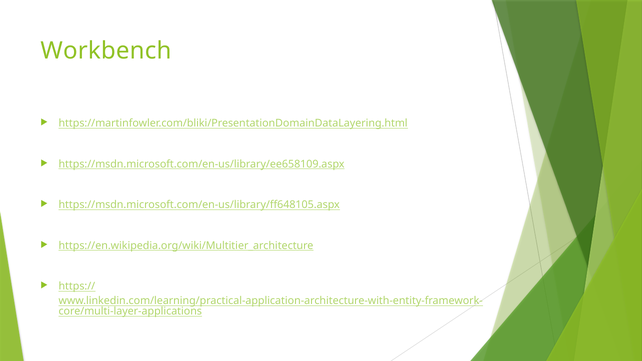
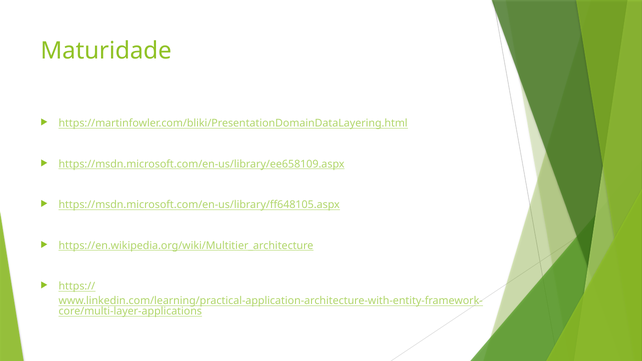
Workbench: Workbench -> Maturidade (106, 51)
